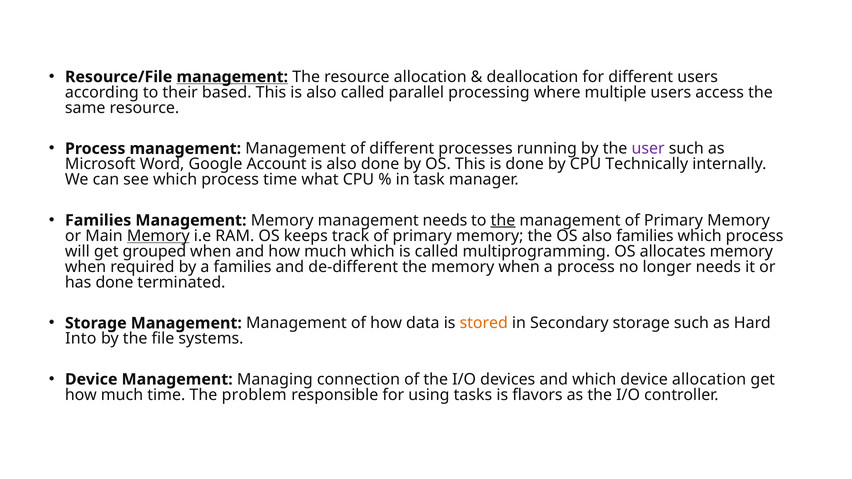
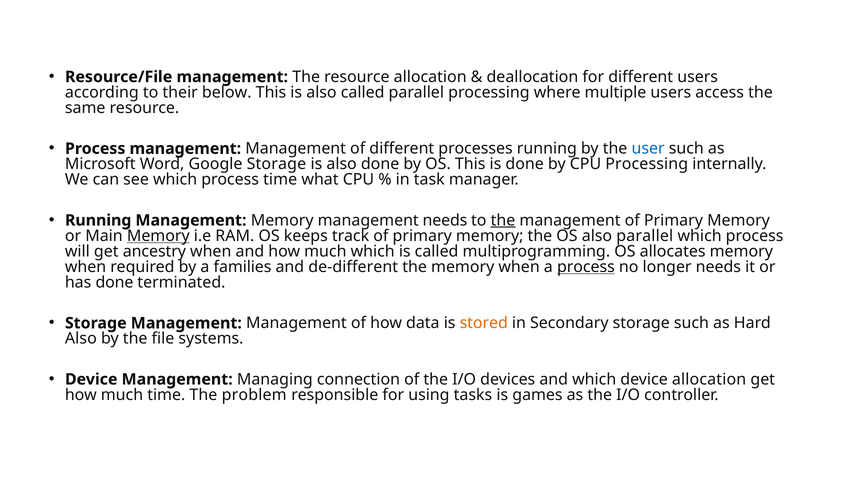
management underline: present -> none (232, 77)
based: based -> below (227, 92)
user colour: purple -> blue (648, 149)
Google Account: Account -> Storage (276, 164)
CPU Technically: Technically -> Processing (647, 164)
Families: Families -> Running (98, 220)
also families: families -> parallel (645, 236)
grouped: grouped -> ancestry (154, 252)
process underline: none -> present (586, 267)
Into: Into -> Also (81, 339)
flavors: flavors -> games (537, 395)
